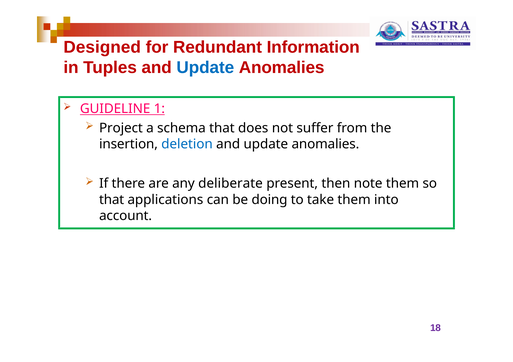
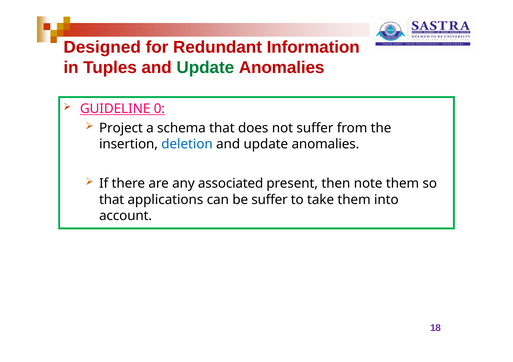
Update colour: blue -> green (205, 68)
1: 1 -> 0 (159, 109)
deliberate: deliberate -> associated (231, 184)
be doing: doing -> suffer (270, 200)
